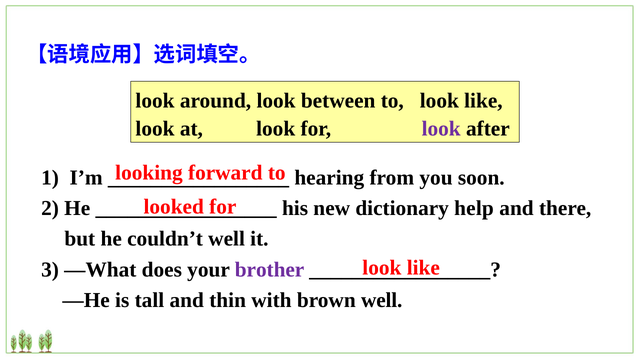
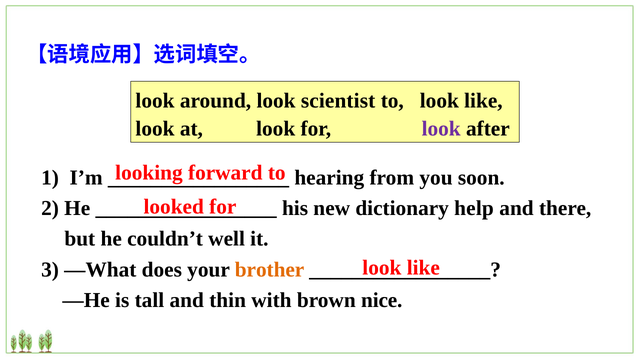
between: between -> scientist (338, 101)
brother colour: purple -> orange (270, 270)
brown well: well -> nice (382, 301)
